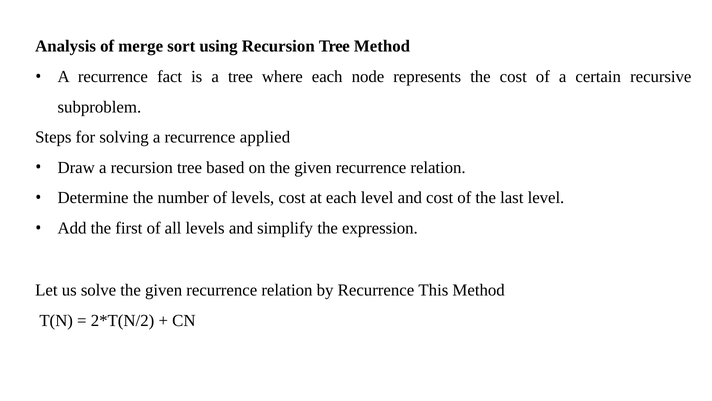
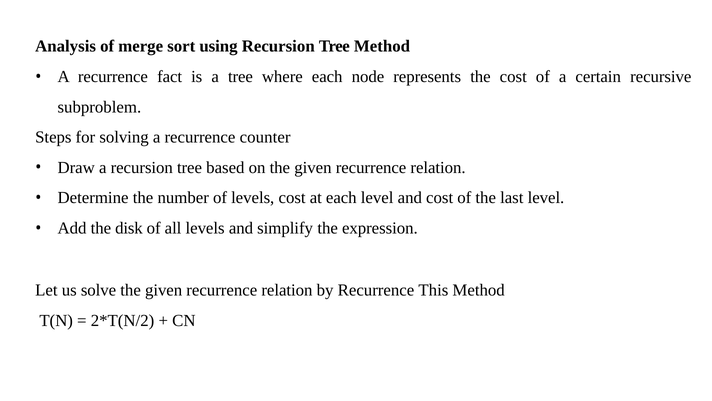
applied: applied -> counter (265, 137)
first: first -> disk (129, 228)
